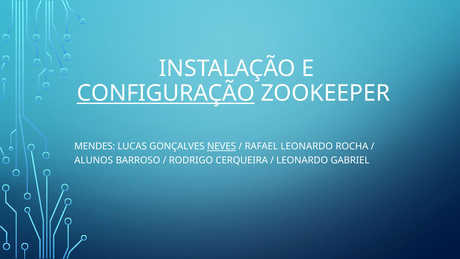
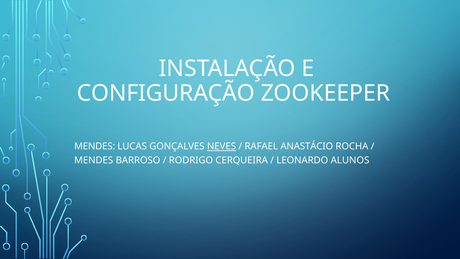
CONFIGURAÇÃO underline: present -> none (166, 93)
RAFAEL LEONARDO: LEONARDO -> ANASTÁCIO (307, 146)
ALUNOS: ALUNOS -> MENDES (94, 160)
GABRIEL: GABRIEL -> ALUNOS (350, 160)
